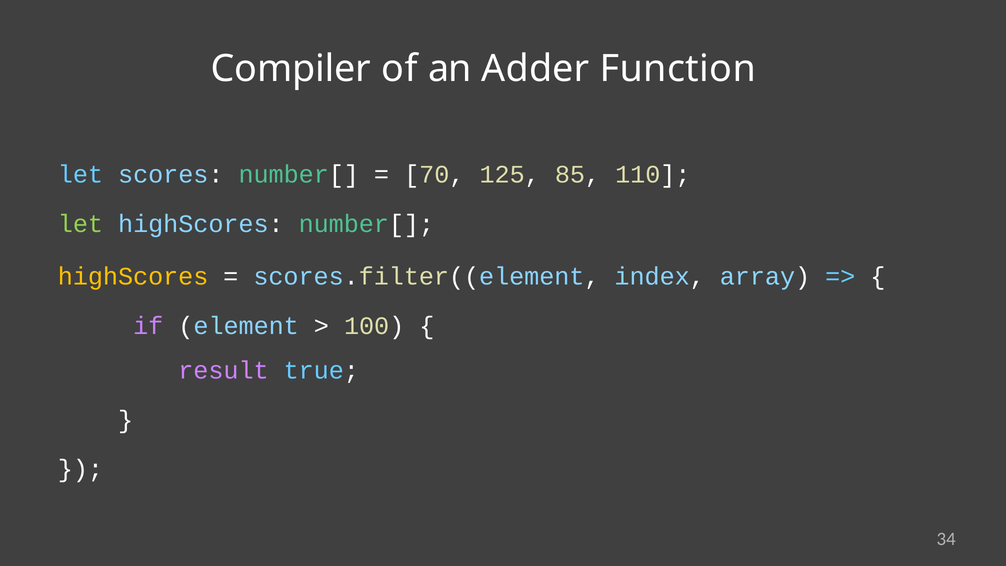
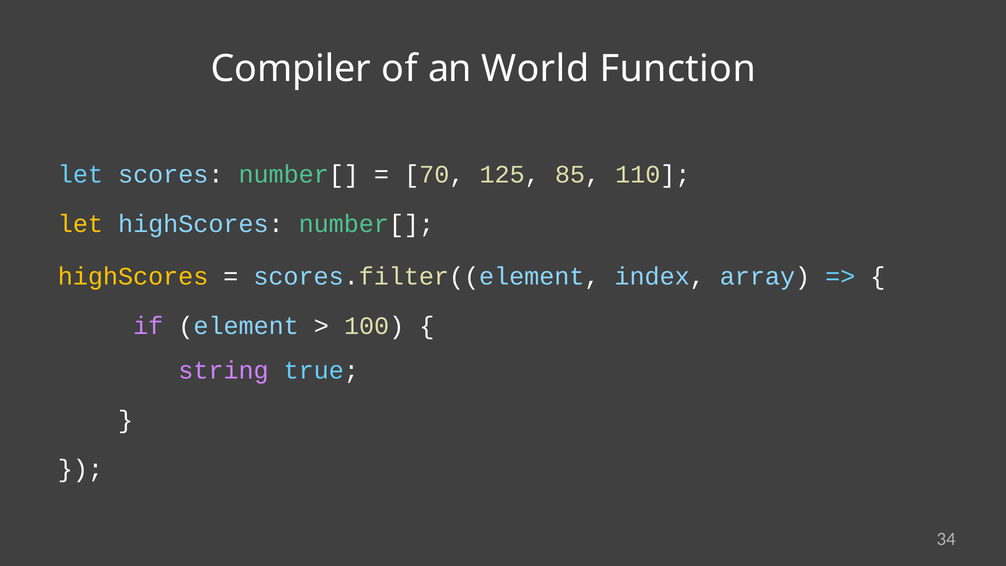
Adder: Adder -> World (535, 69)
let colour: light green -> yellow (80, 224)
result: result -> string (223, 370)
